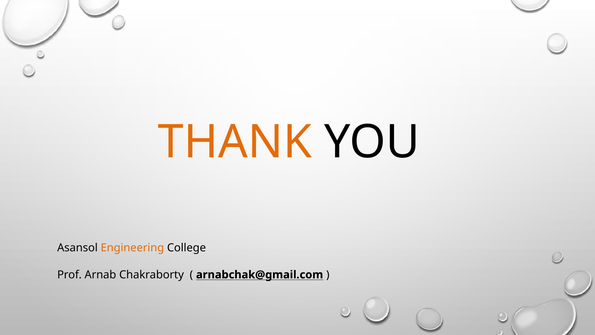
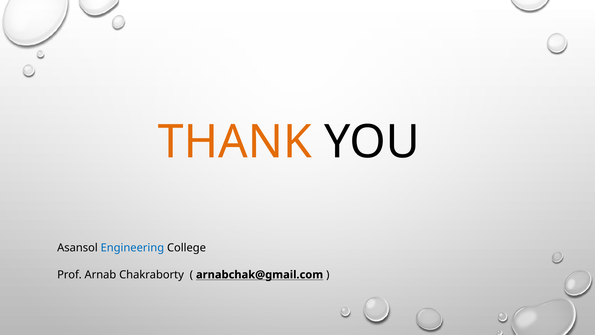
Engineering colour: orange -> blue (132, 248)
